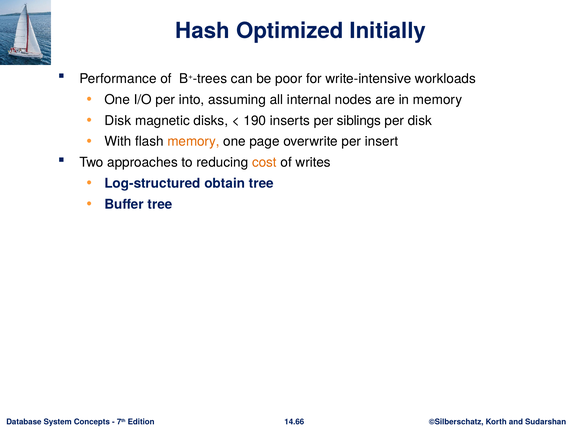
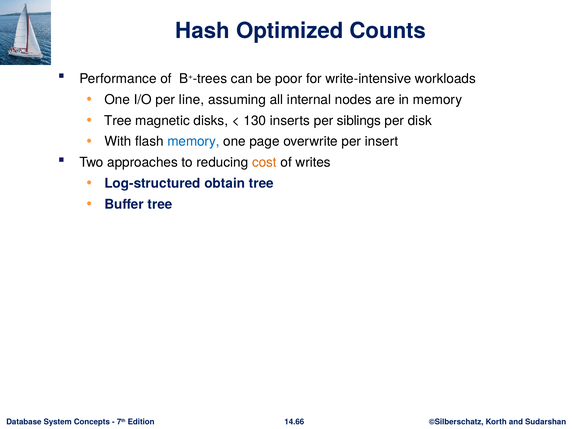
Initially: Initially -> Counts (388, 31)
into: into -> line (192, 100)
Disk: Disk -> Tree (118, 121)
190: 190 -> 130 (255, 121)
memory colour: orange -> blue (193, 142)
